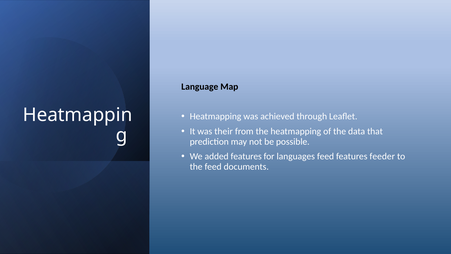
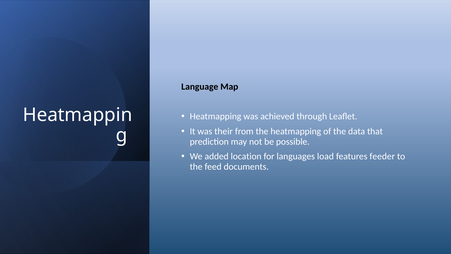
added features: features -> location (246, 156)
languages feed: feed -> load (325, 156)
